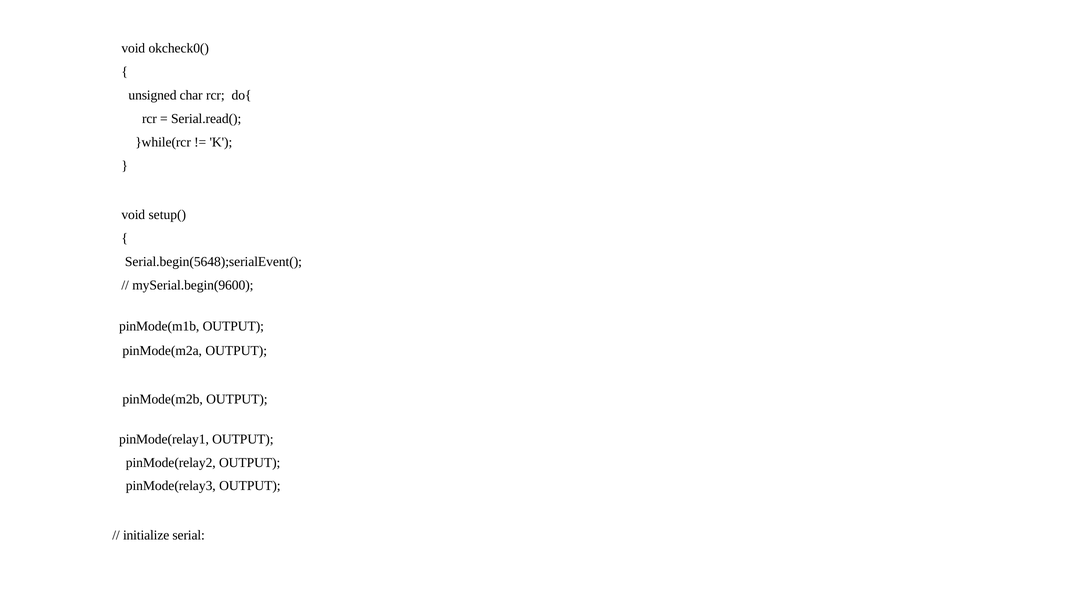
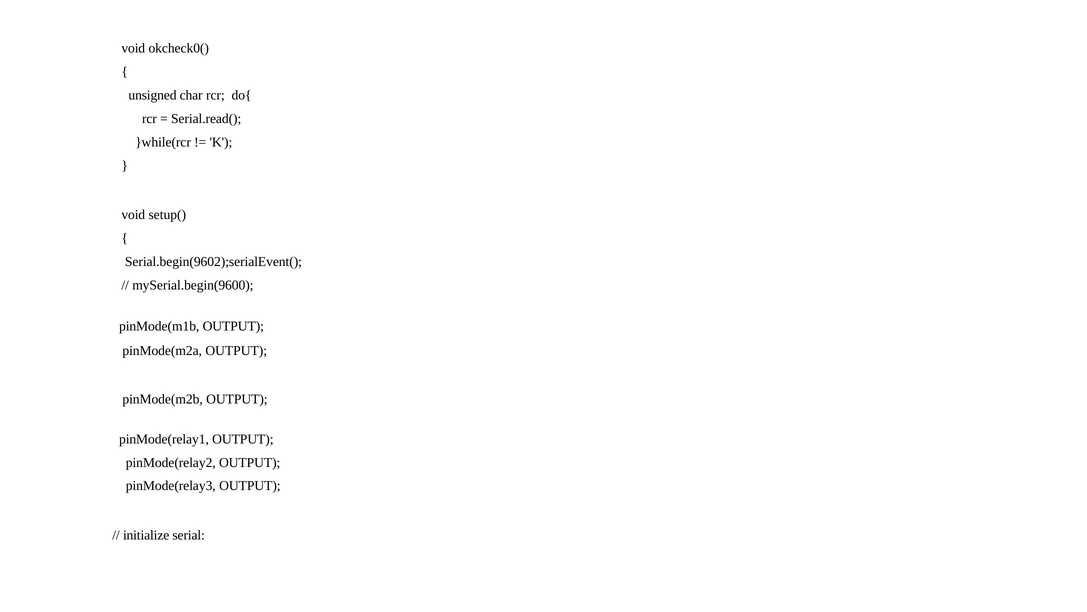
Serial.begin(5648);serialEvent(: Serial.begin(5648);serialEvent( -> Serial.begin(9602);serialEvent( (213, 261)
